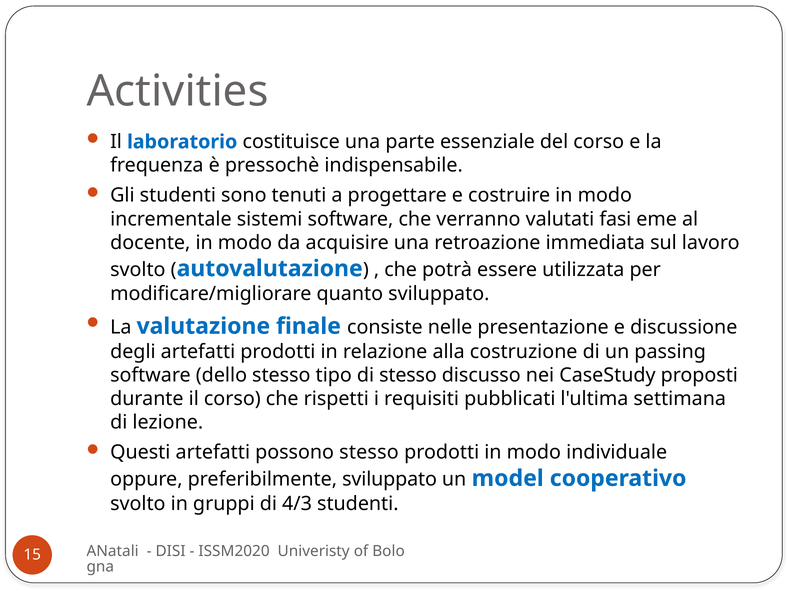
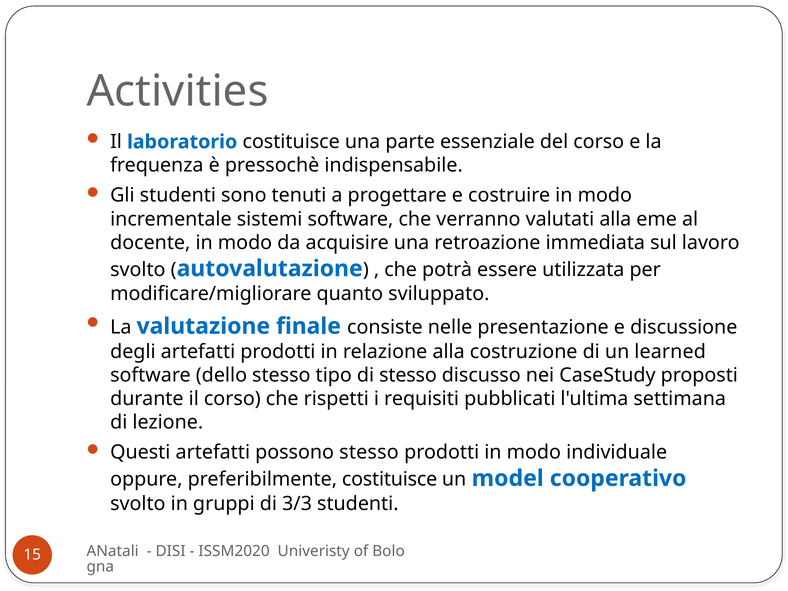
valutati fasi: fasi -> alla (615, 219)
passing: passing -> learned (670, 352)
preferibilmente sviluppato: sviluppato -> costituisce (390, 479)
4/3: 4/3 -> 3/3 (297, 504)
